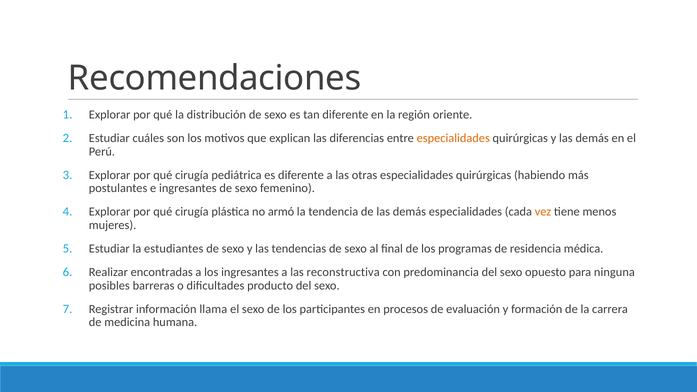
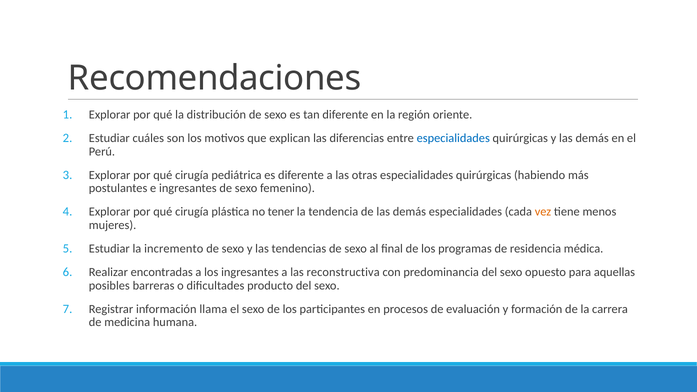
especialidades colour: orange -> blue (453, 138)
armó: armó -> tener (281, 212)
estudiantes: estudiantes -> incremento (174, 249)
ninguna: ninguna -> aquellas (614, 272)
